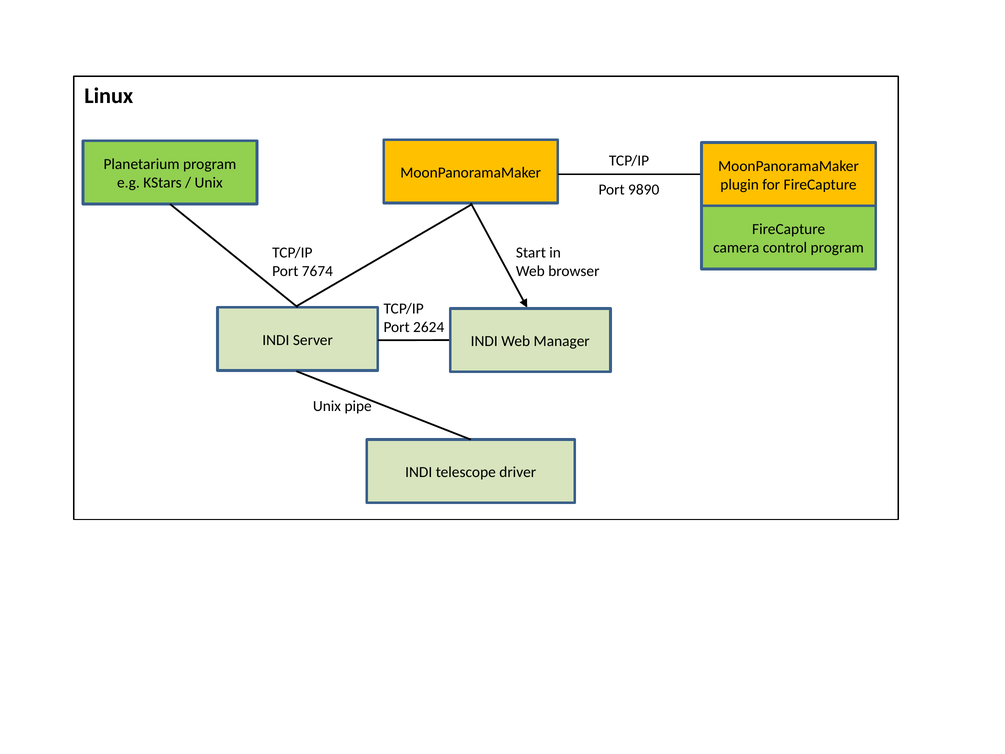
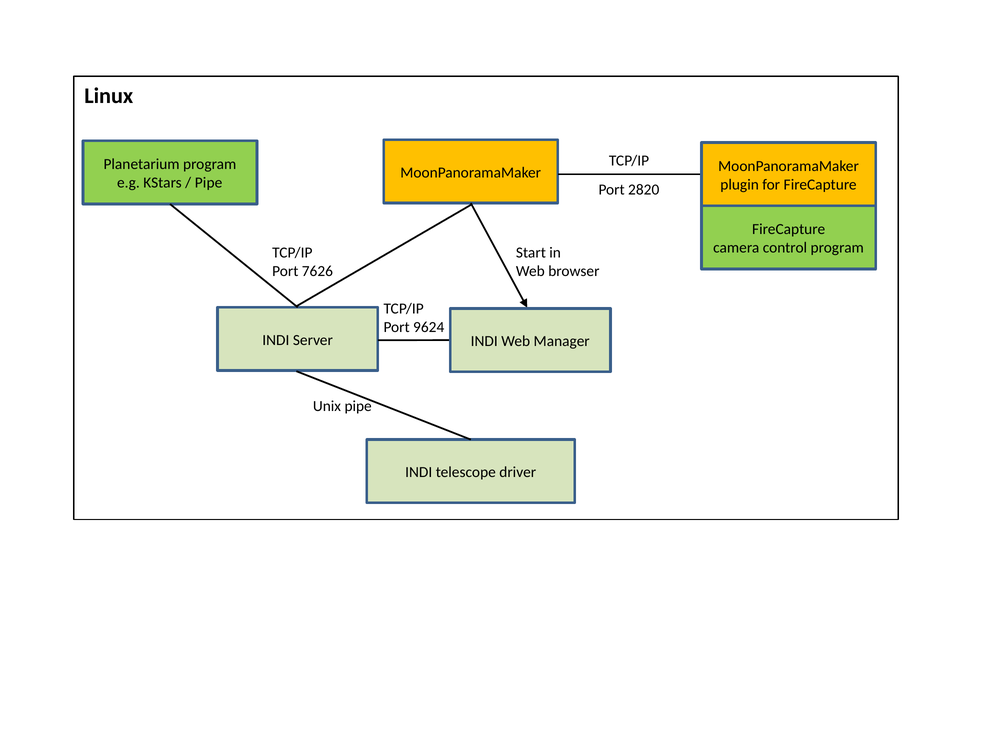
Unix: Unix -> Pipe (209, 183)
9890: 9890 -> 2820 (644, 190)
7674: 7674 -> 7626 (317, 271)
2624: 2624 -> 9624 (429, 327)
